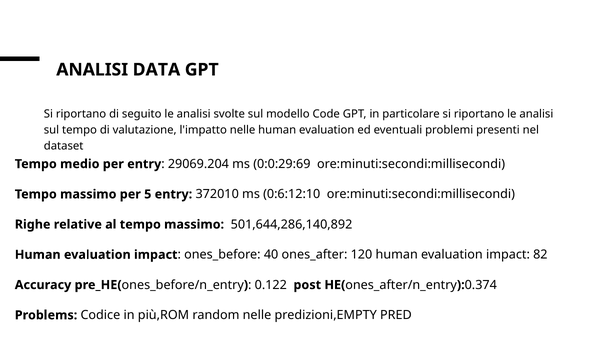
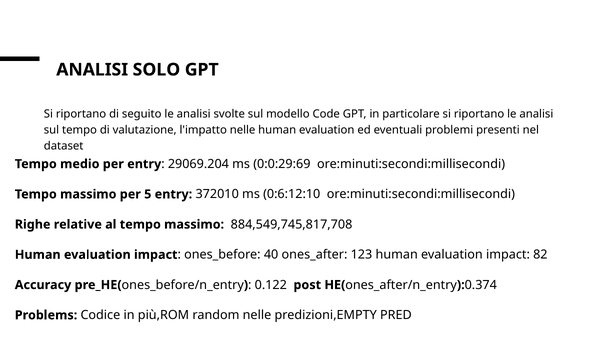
DATA: DATA -> SOLO (156, 70)
501,644,286,140,892: 501,644,286,140,892 -> 884,549,745,817,708 (292, 224)
120: 120 -> 123 (361, 254)
